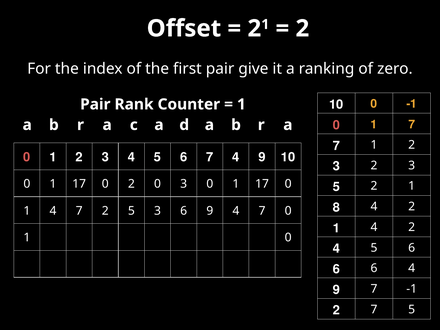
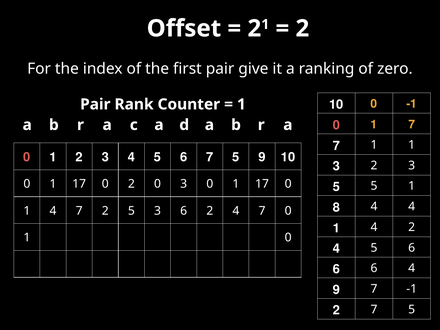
7 1 2: 2 -> 1 (412, 145)
6 7 4: 4 -> 5 (236, 157)
5 2: 2 -> 5 (374, 186)
8 4 2: 2 -> 4 (412, 207)
6 9: 9 -> 2 (210, 211)
